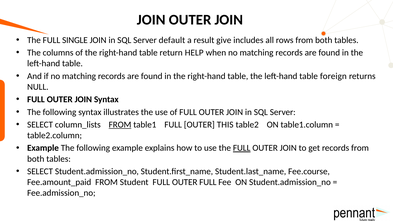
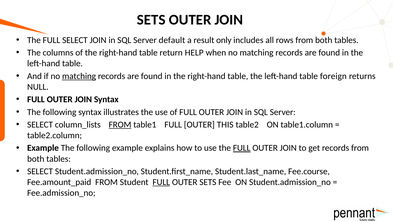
JOIN: JOIN -> SETS (151, 20)
FULL SINGLE: SINGLE -> SELECT (75, 40)
give: give -> only (224, 40)
matching underline: none -> present (79, 76)
FULL underline: none -> present (161, 182)
OUTER FULL: FULL -> SETS (208, 182)
